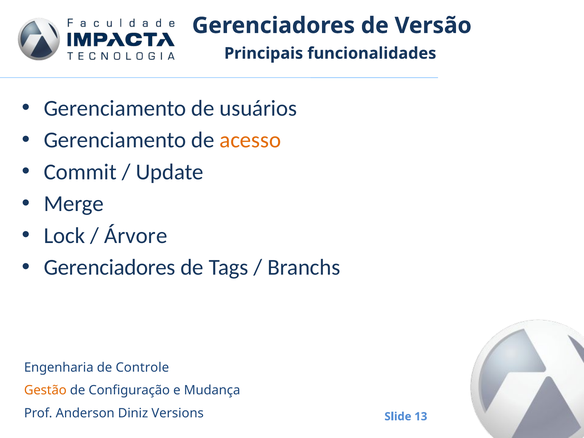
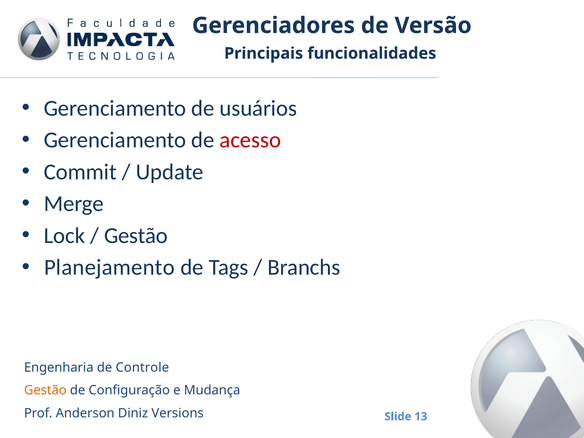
acesso colour: orange -> red (250, 140)
Árvore: Árvore -> Gestão (136, 236)
Gerenciadores: Gerenciadores -> Planejamento (109, 267)
